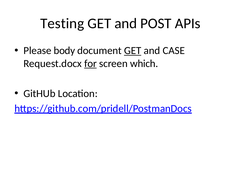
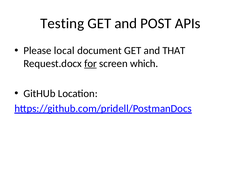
body: body -> local (64, 51)
GET underline: present -> none (133, 51)
CASE: CASE -> THAT (174, 51)
